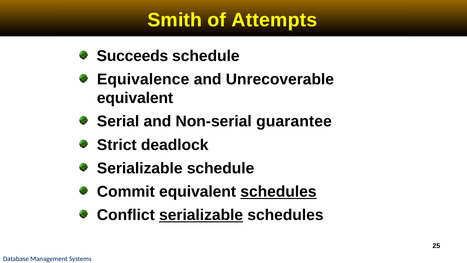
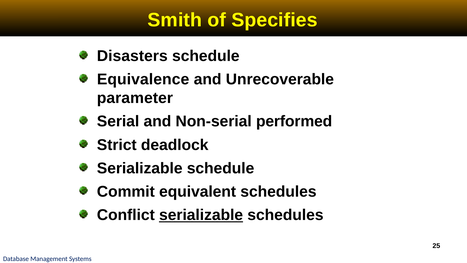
Attempts: Attempts -> Specifies (275, 20)
Succeeds: Succeeds -> Disasters (132, 56)
equivalent: equivalent -> parameter (135, 98)
guarantee: guarantee -> performed (294, 121)
schedules underline: present -> none (278, 191)
